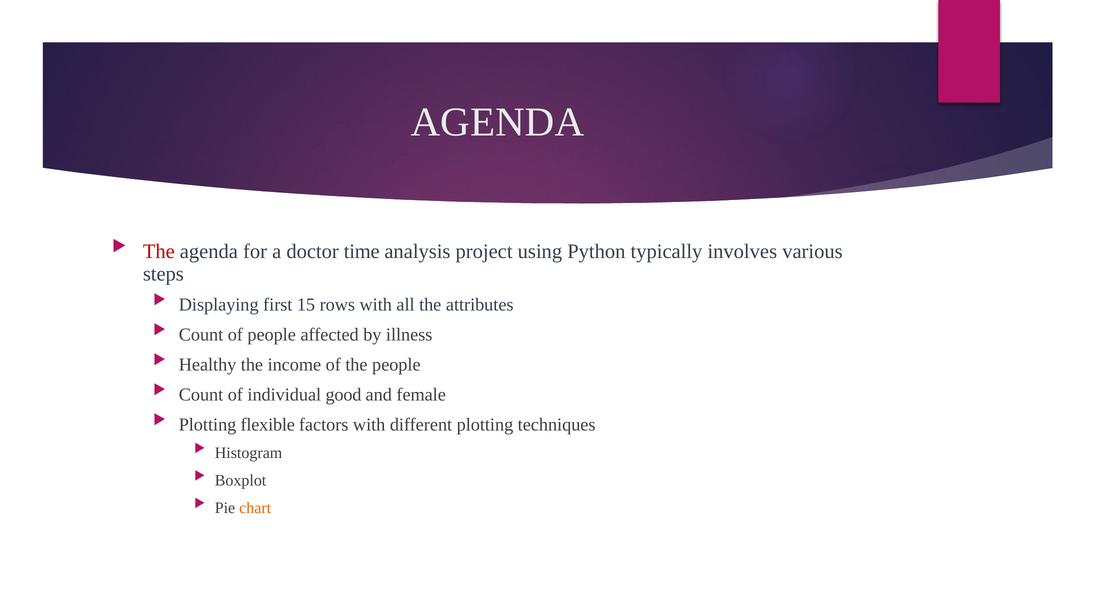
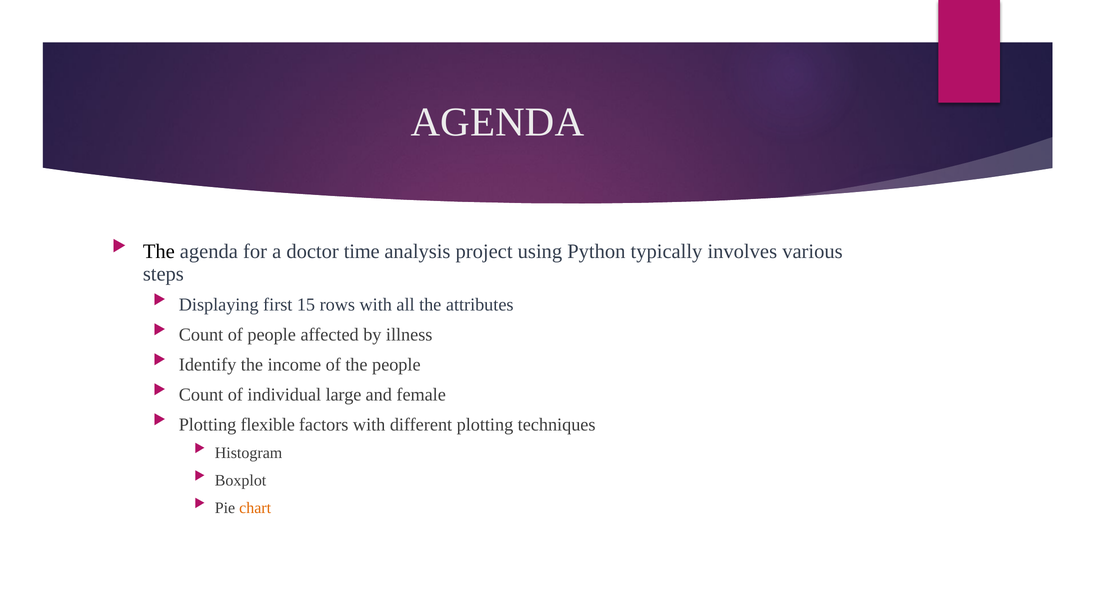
The colour: red -> black (159, 252)
Healthy: Healthy -> Identify (208, 365)
good: good -> large (344, 395)
